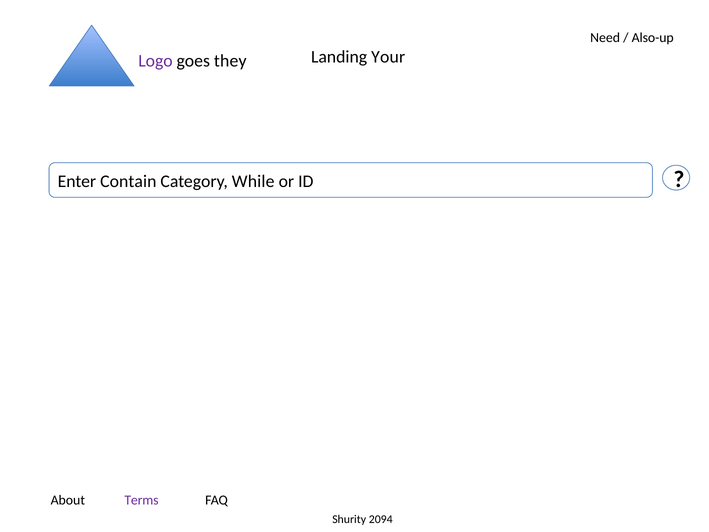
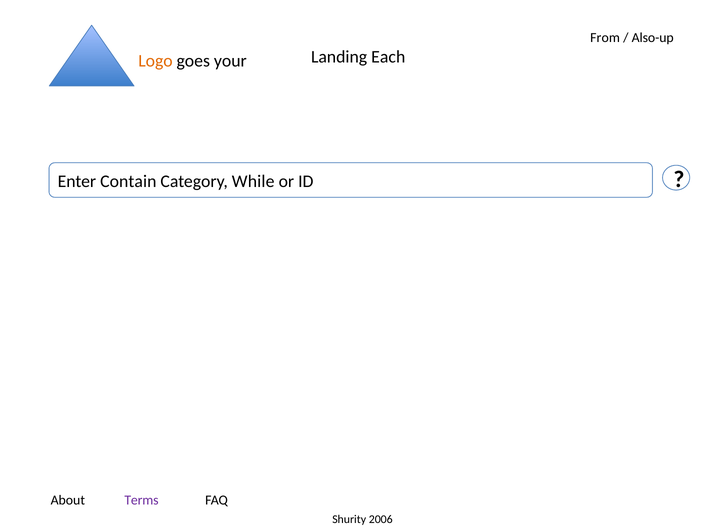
Need: Need -> From (605, 38)
Your: Your -> Each (388, 57)
Logo colour: purple -> orange (155, 61)
they: they -> your (230, 61)
2094: 2094 -> 2006 (381, 519)
